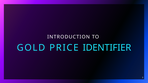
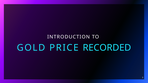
IDENTIFIER: IDENTIFIER -> RECORDED (107, 48)
